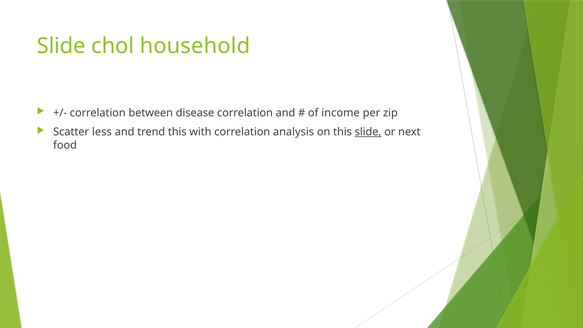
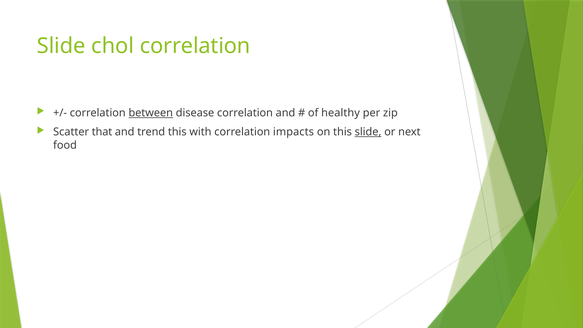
chol household: household -> correlation (195, 46)
between underline: none -> present (151, 113)
income: income -> healthy (341, 113)
less: less -> that (102, 132)
analysis: analysis -> impacts (293, 132)
